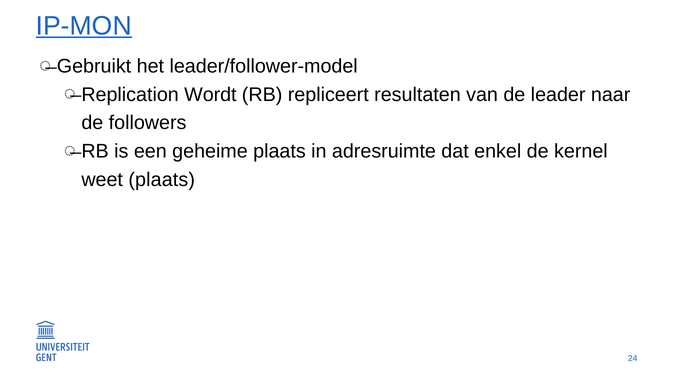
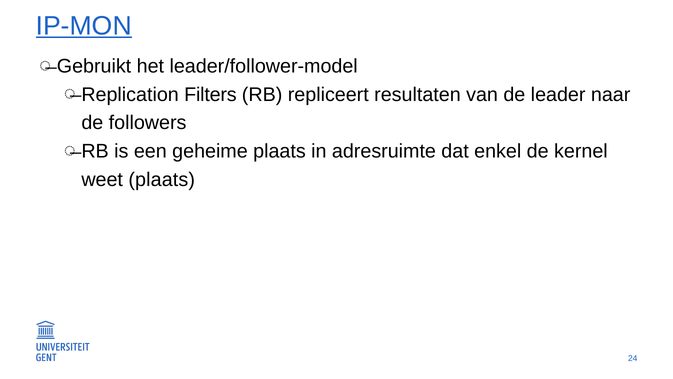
Wordt: Wordt -> Filters (210, 94)
